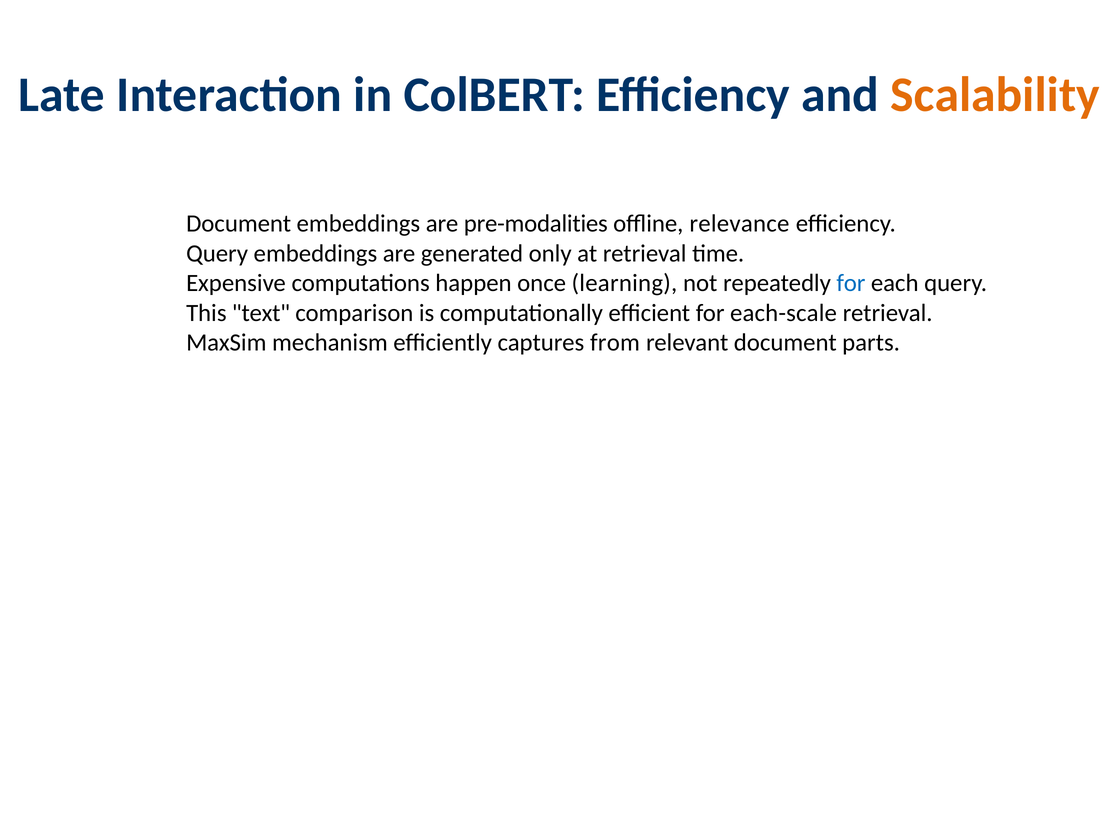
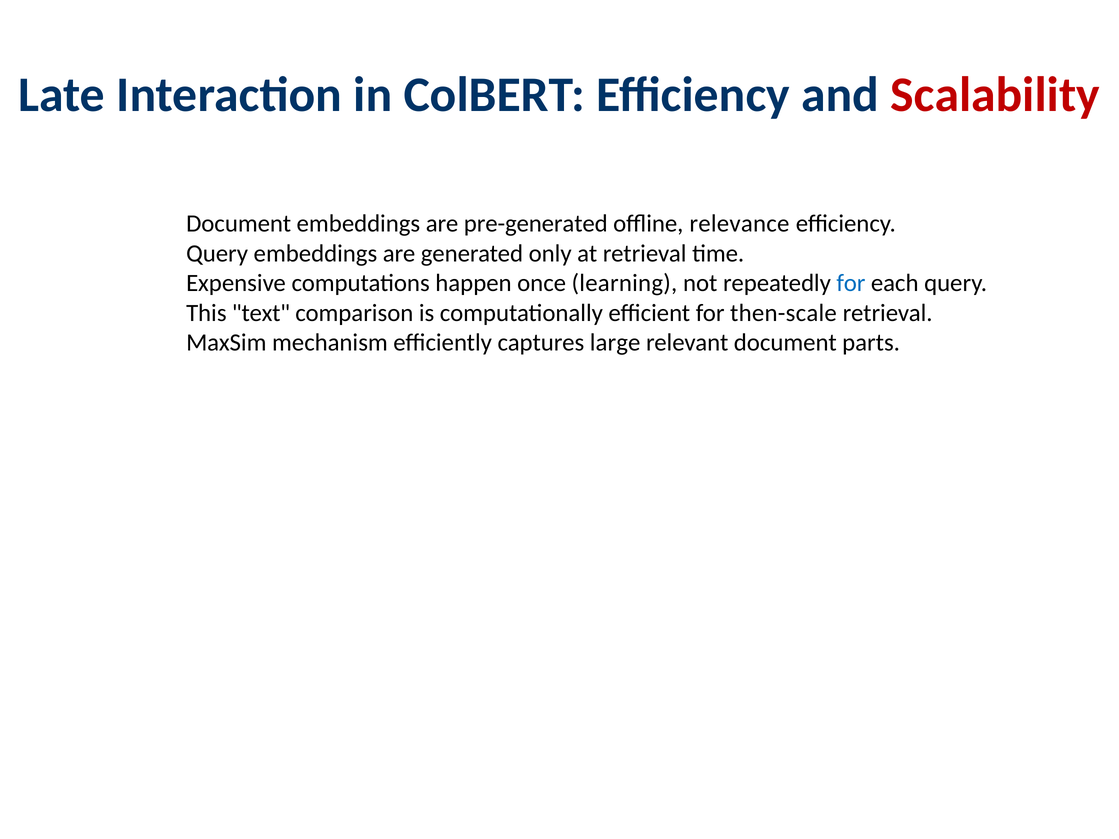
Scalability colour: orange -> red (995, 95)
pre-modalities: pre-modalities -> pre-generated (536, 224)
each-scale: each-scale -> then-scale (783, 313)
from: from -> large (615, 343)
